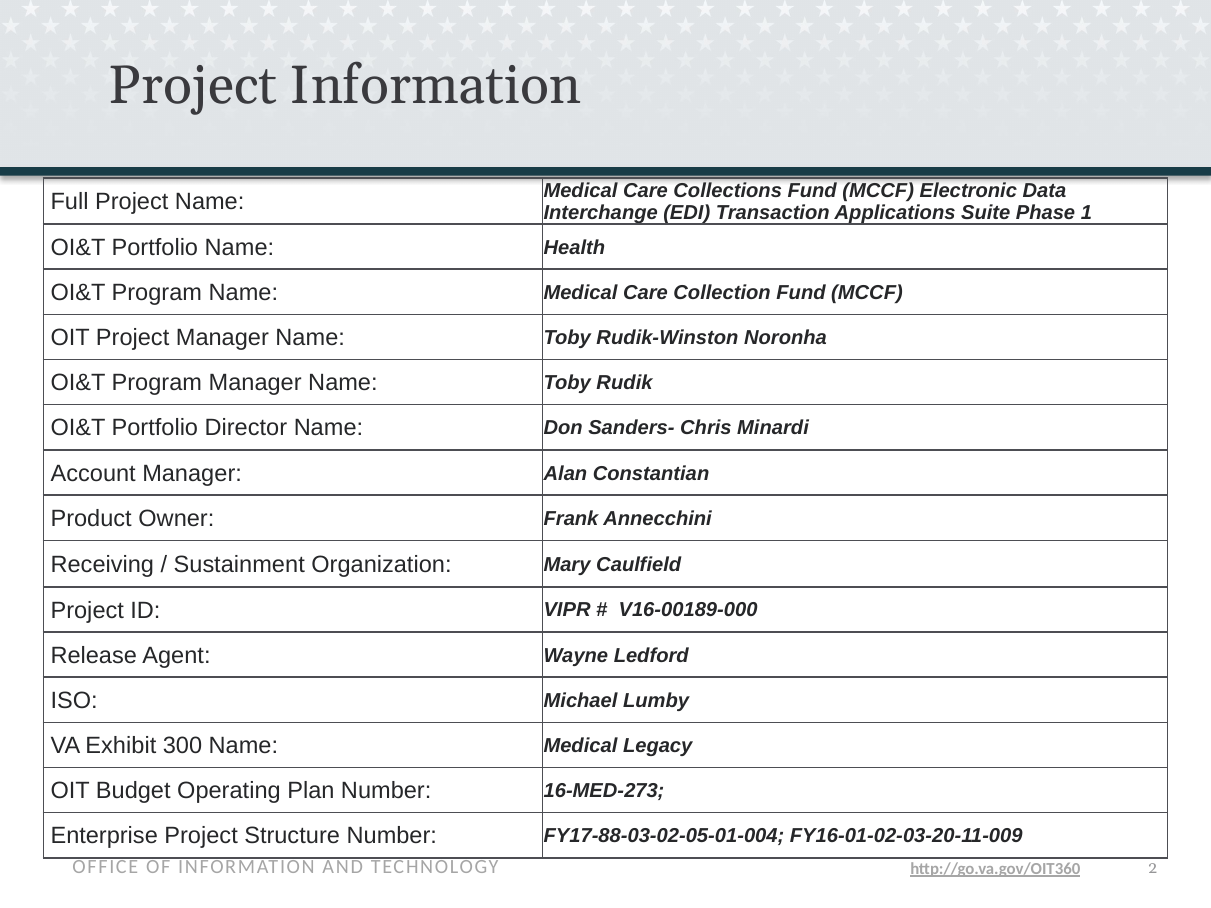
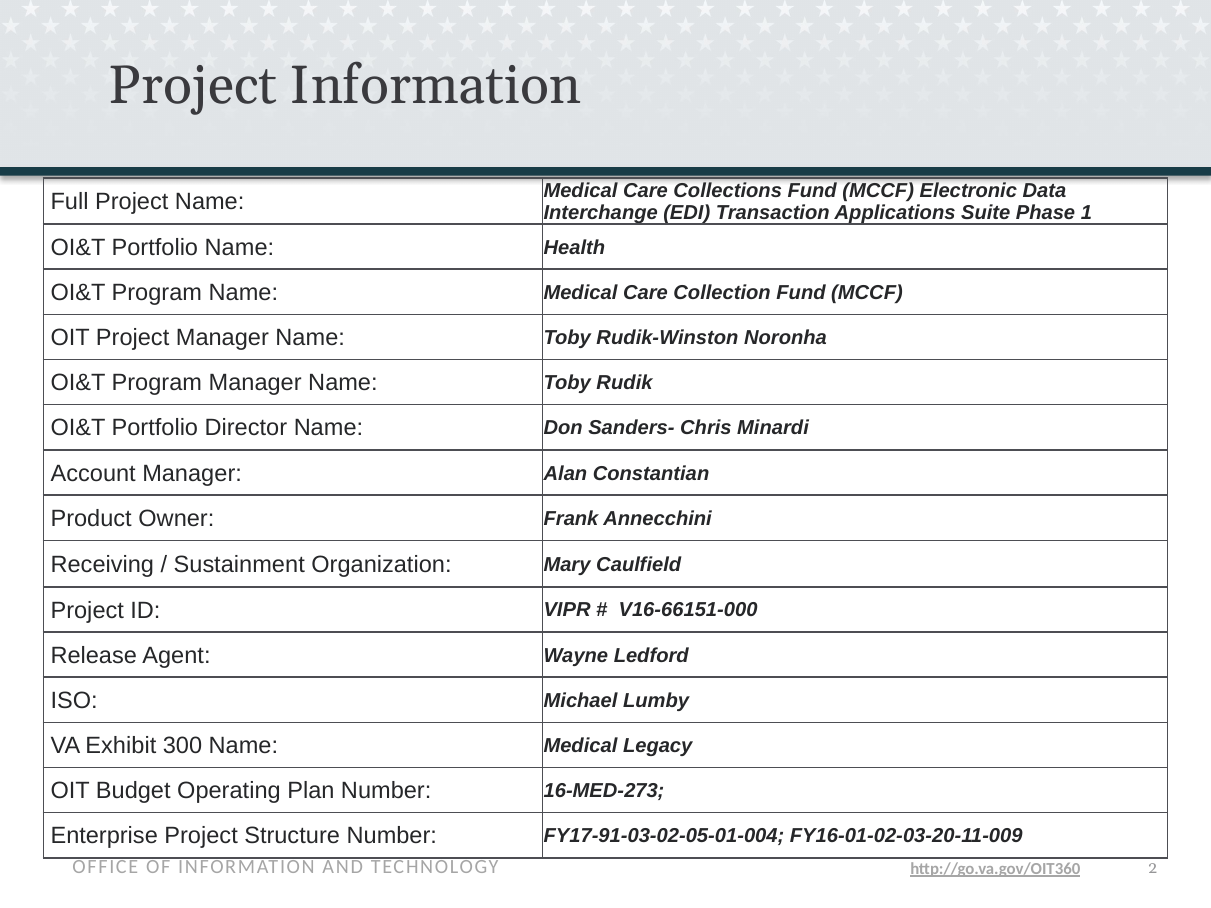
V16-00189-000: V16-00189-000 -> V16-66151-000 (688, 610)
FY17-88-03-02-05-01-004: FY17-88-03-02-05-01-004 -> FY17-91-03-02-05-01-004 (664, 836)
